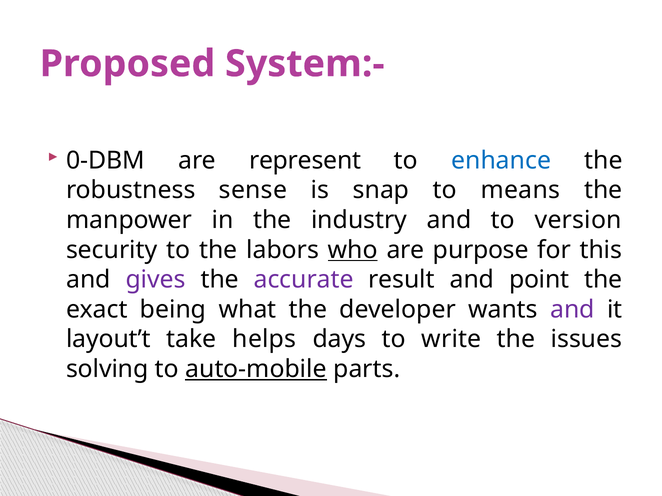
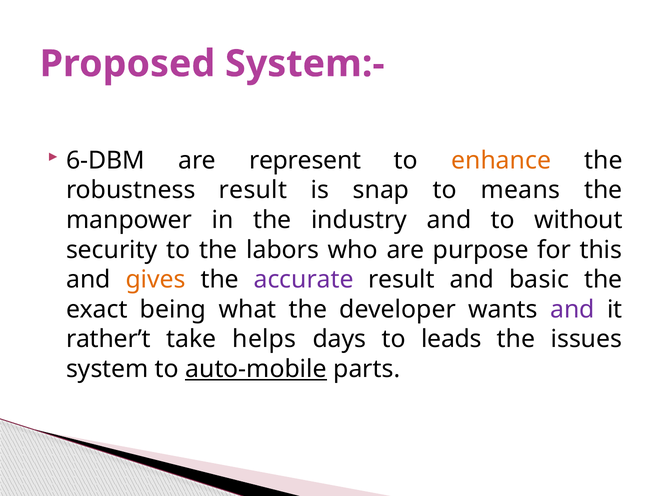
0-DBM: 0-DBM -> 6-DBM (106, 161)
enhance colour: blue -> orange (501, 161)
robustness sense: sense -> result (253, 190)
version: version -> without (578, 220)
who underline: present -> none (353, 250)
gives colour: purple -> orange (156, 280)
point: point -> basic (539, 280)
layout’t: layout’t -> rather’t (108, 340)
write: write -> leads (452, 340)
solving: solving -> system (107, 369)
